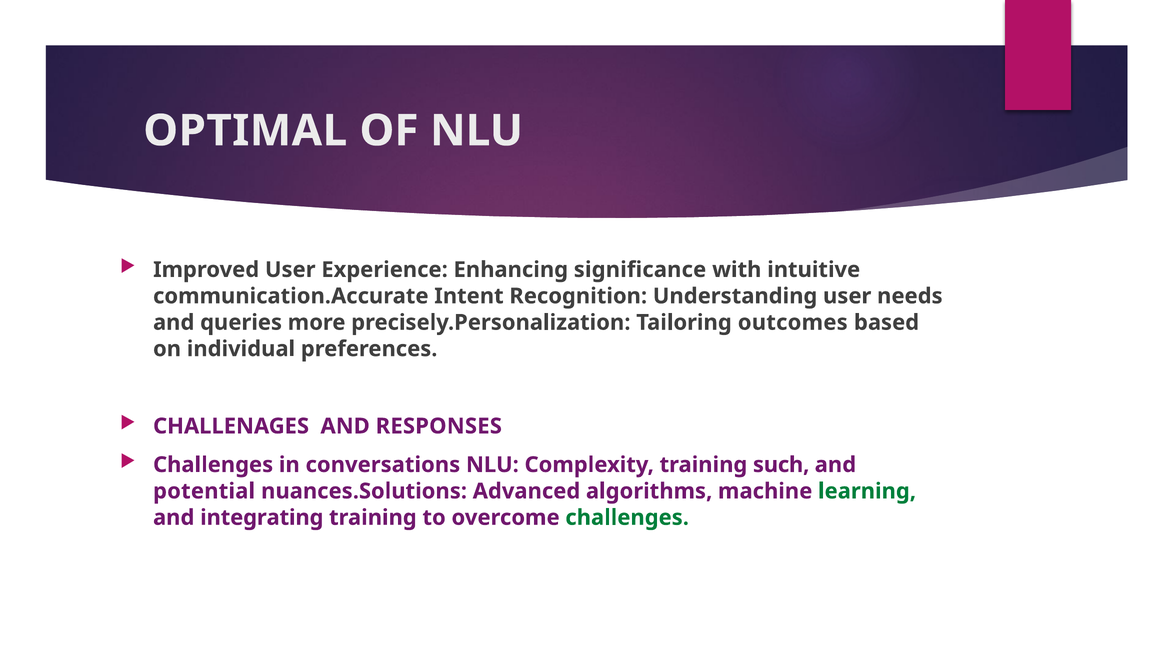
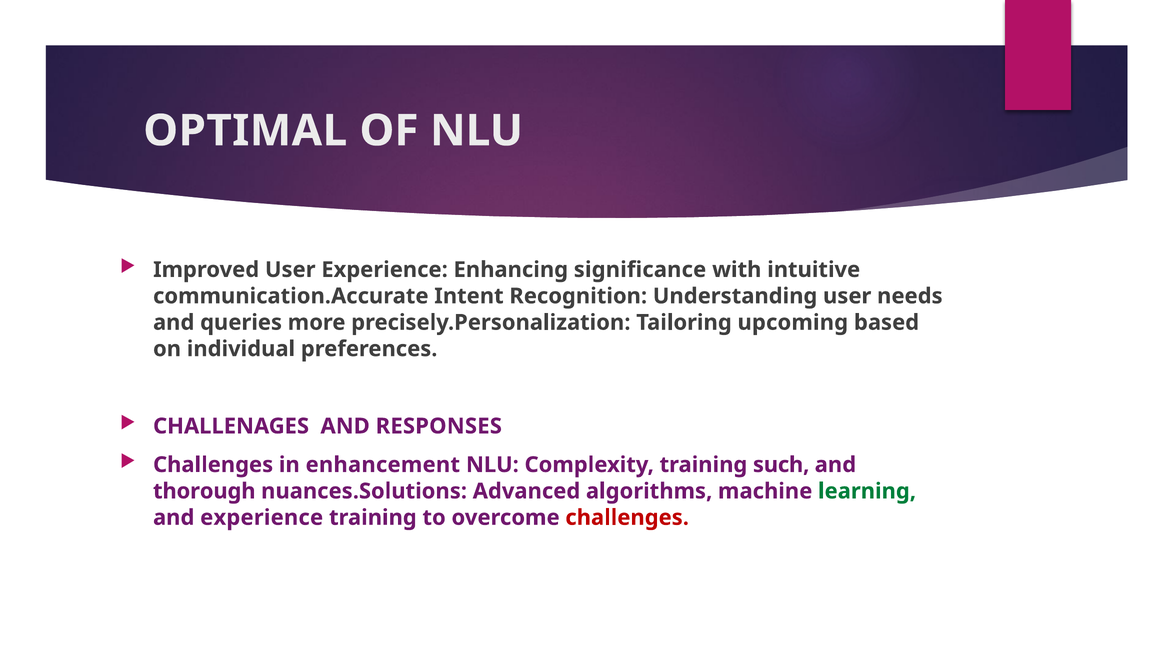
outcomes: outcomes -> upcoming (793, 323)
conversations: conversations -> enhancement (383, 465)
potential: potential -> thorough (204, 491)
and integrating: integrating -> experience (262, 518)
challenges colour: green -> red (627, 518)
